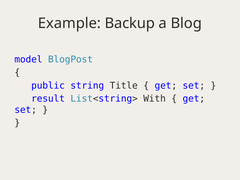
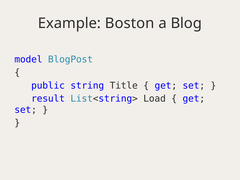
Backup: Backup -> Boston (130, 23)
With: With -> Load (155, 99)
